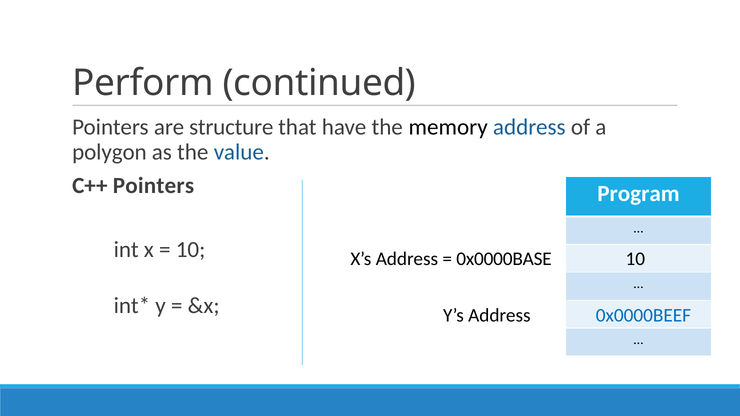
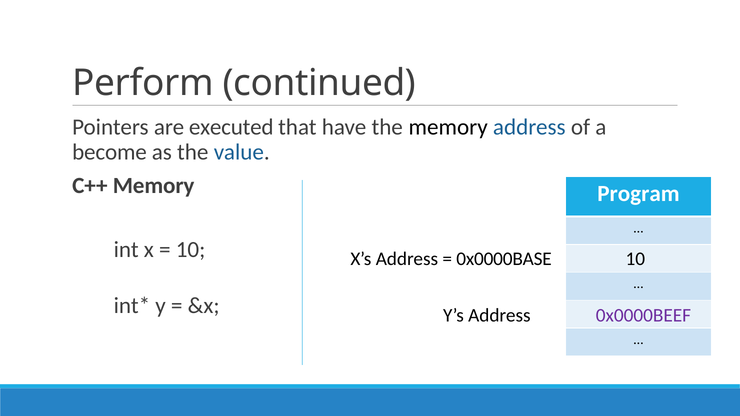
structure: structure -> executed (231, 127)
polygon: polygon -> become (109, 152)
C++ Pointers: Pointers -> Memory (154, 186)
0x0000BEEF colour: blue -> purple (643, 316)
